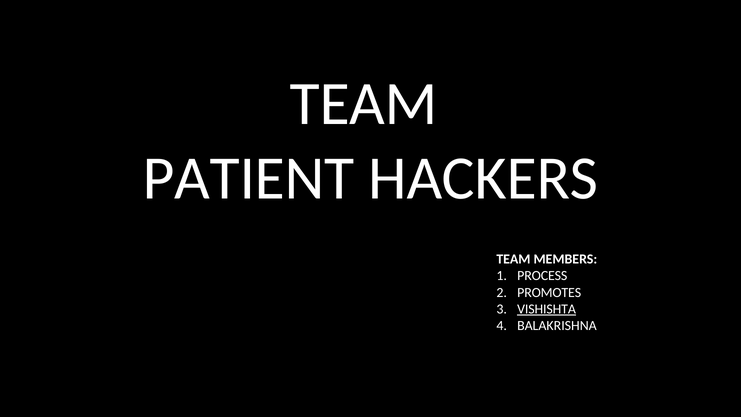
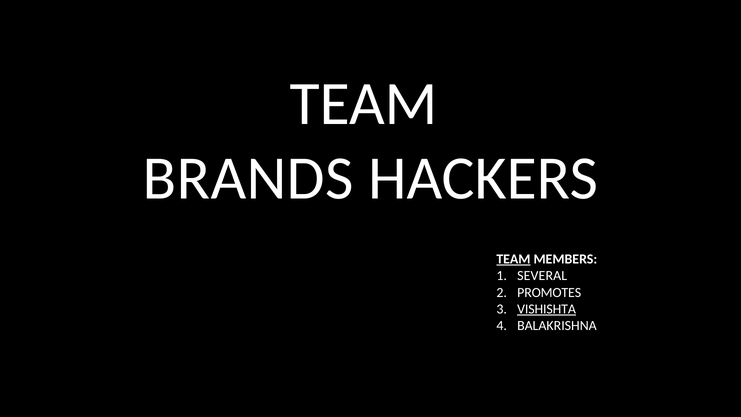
PATIENT: PATIENT -> BRANDS (248, 178)
TEAM underline: none -> present (513, 259)
PROCESS: PROCESS -> SEVERAL (542, 276)
